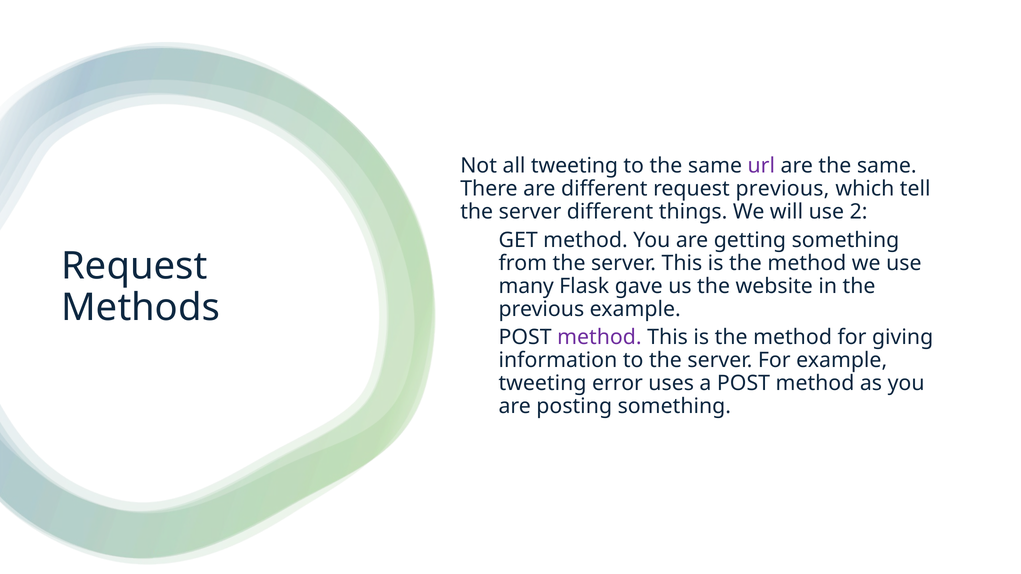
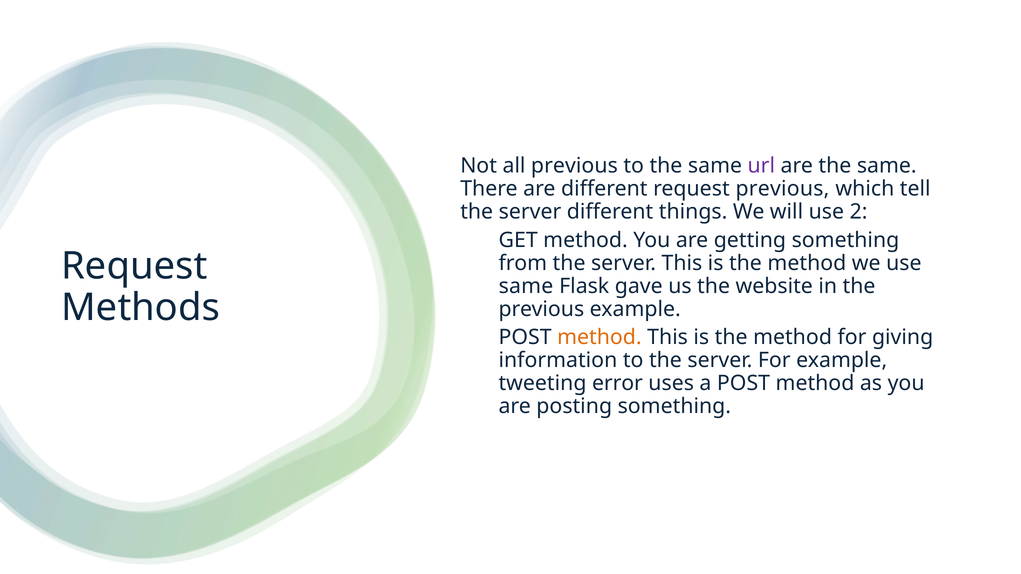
all tweeting: tweeting -> previous (574, 166)
many: many -> same (526, 286)
method colour: purple -> orange (599, 338)
